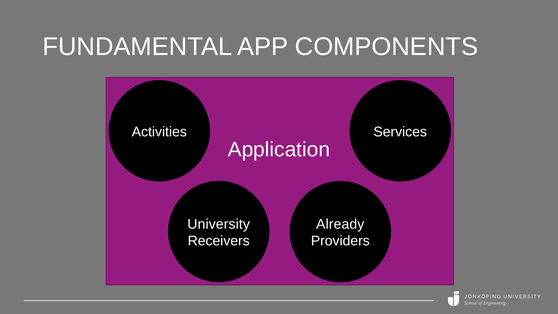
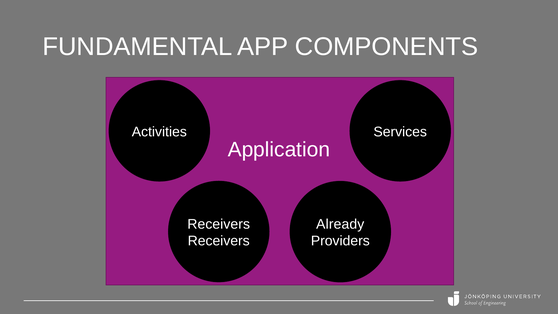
University: University -> Receivers (219, 224)
